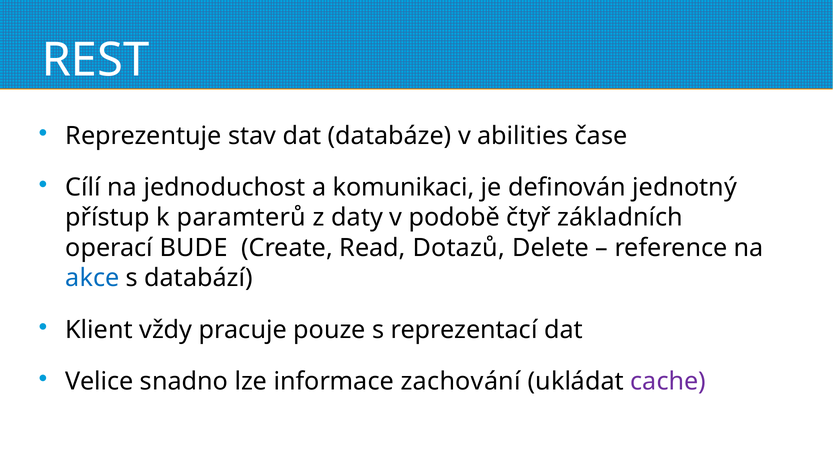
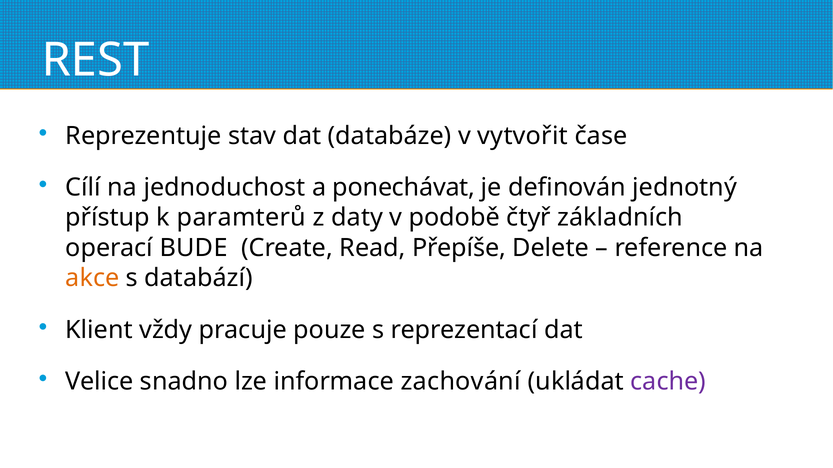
abilities: abilities -> vytvořit (523, 136)
komunikaci: komunikaci -> ponechávat (404, 188)
Dotazů: Dotazů -> Přepíše (459, 248)
akce colour: blue -> orange (92, 278)
